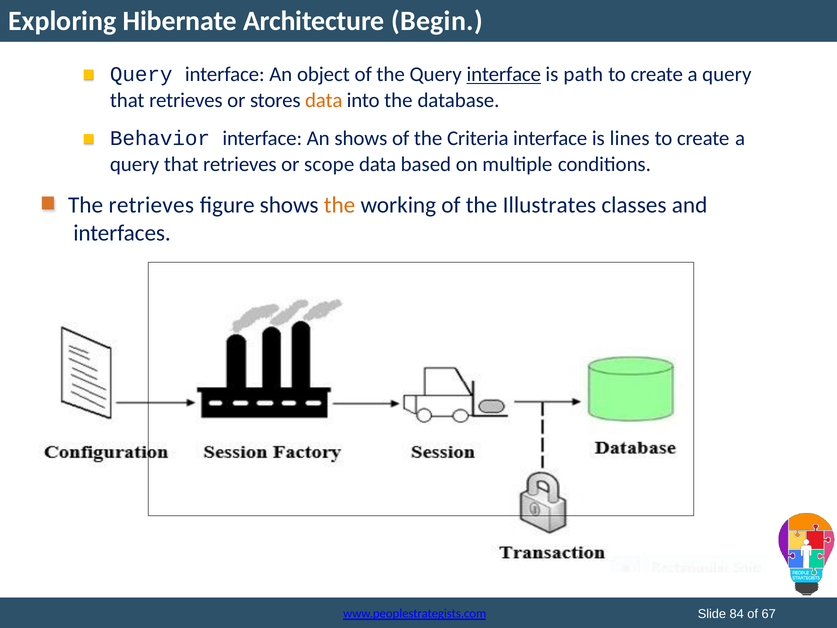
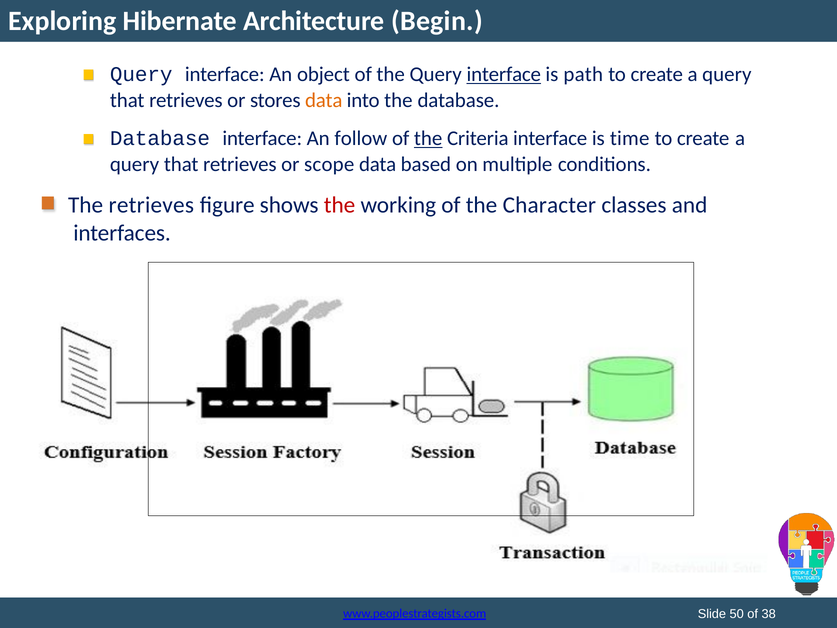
Behavior: Behavior -> Database (160, 138)
An shows: shows -> follow (361, 138)
the underline: none -> present (428, 138)
lines: lines -> time (630, 138)
the colour: orange -> red (340, 205)
Illustrates: Illustrates -> Character (549, 205)
84: 84 -> 50 (737, 614)
67: 67 -> 38 (769, 614)
